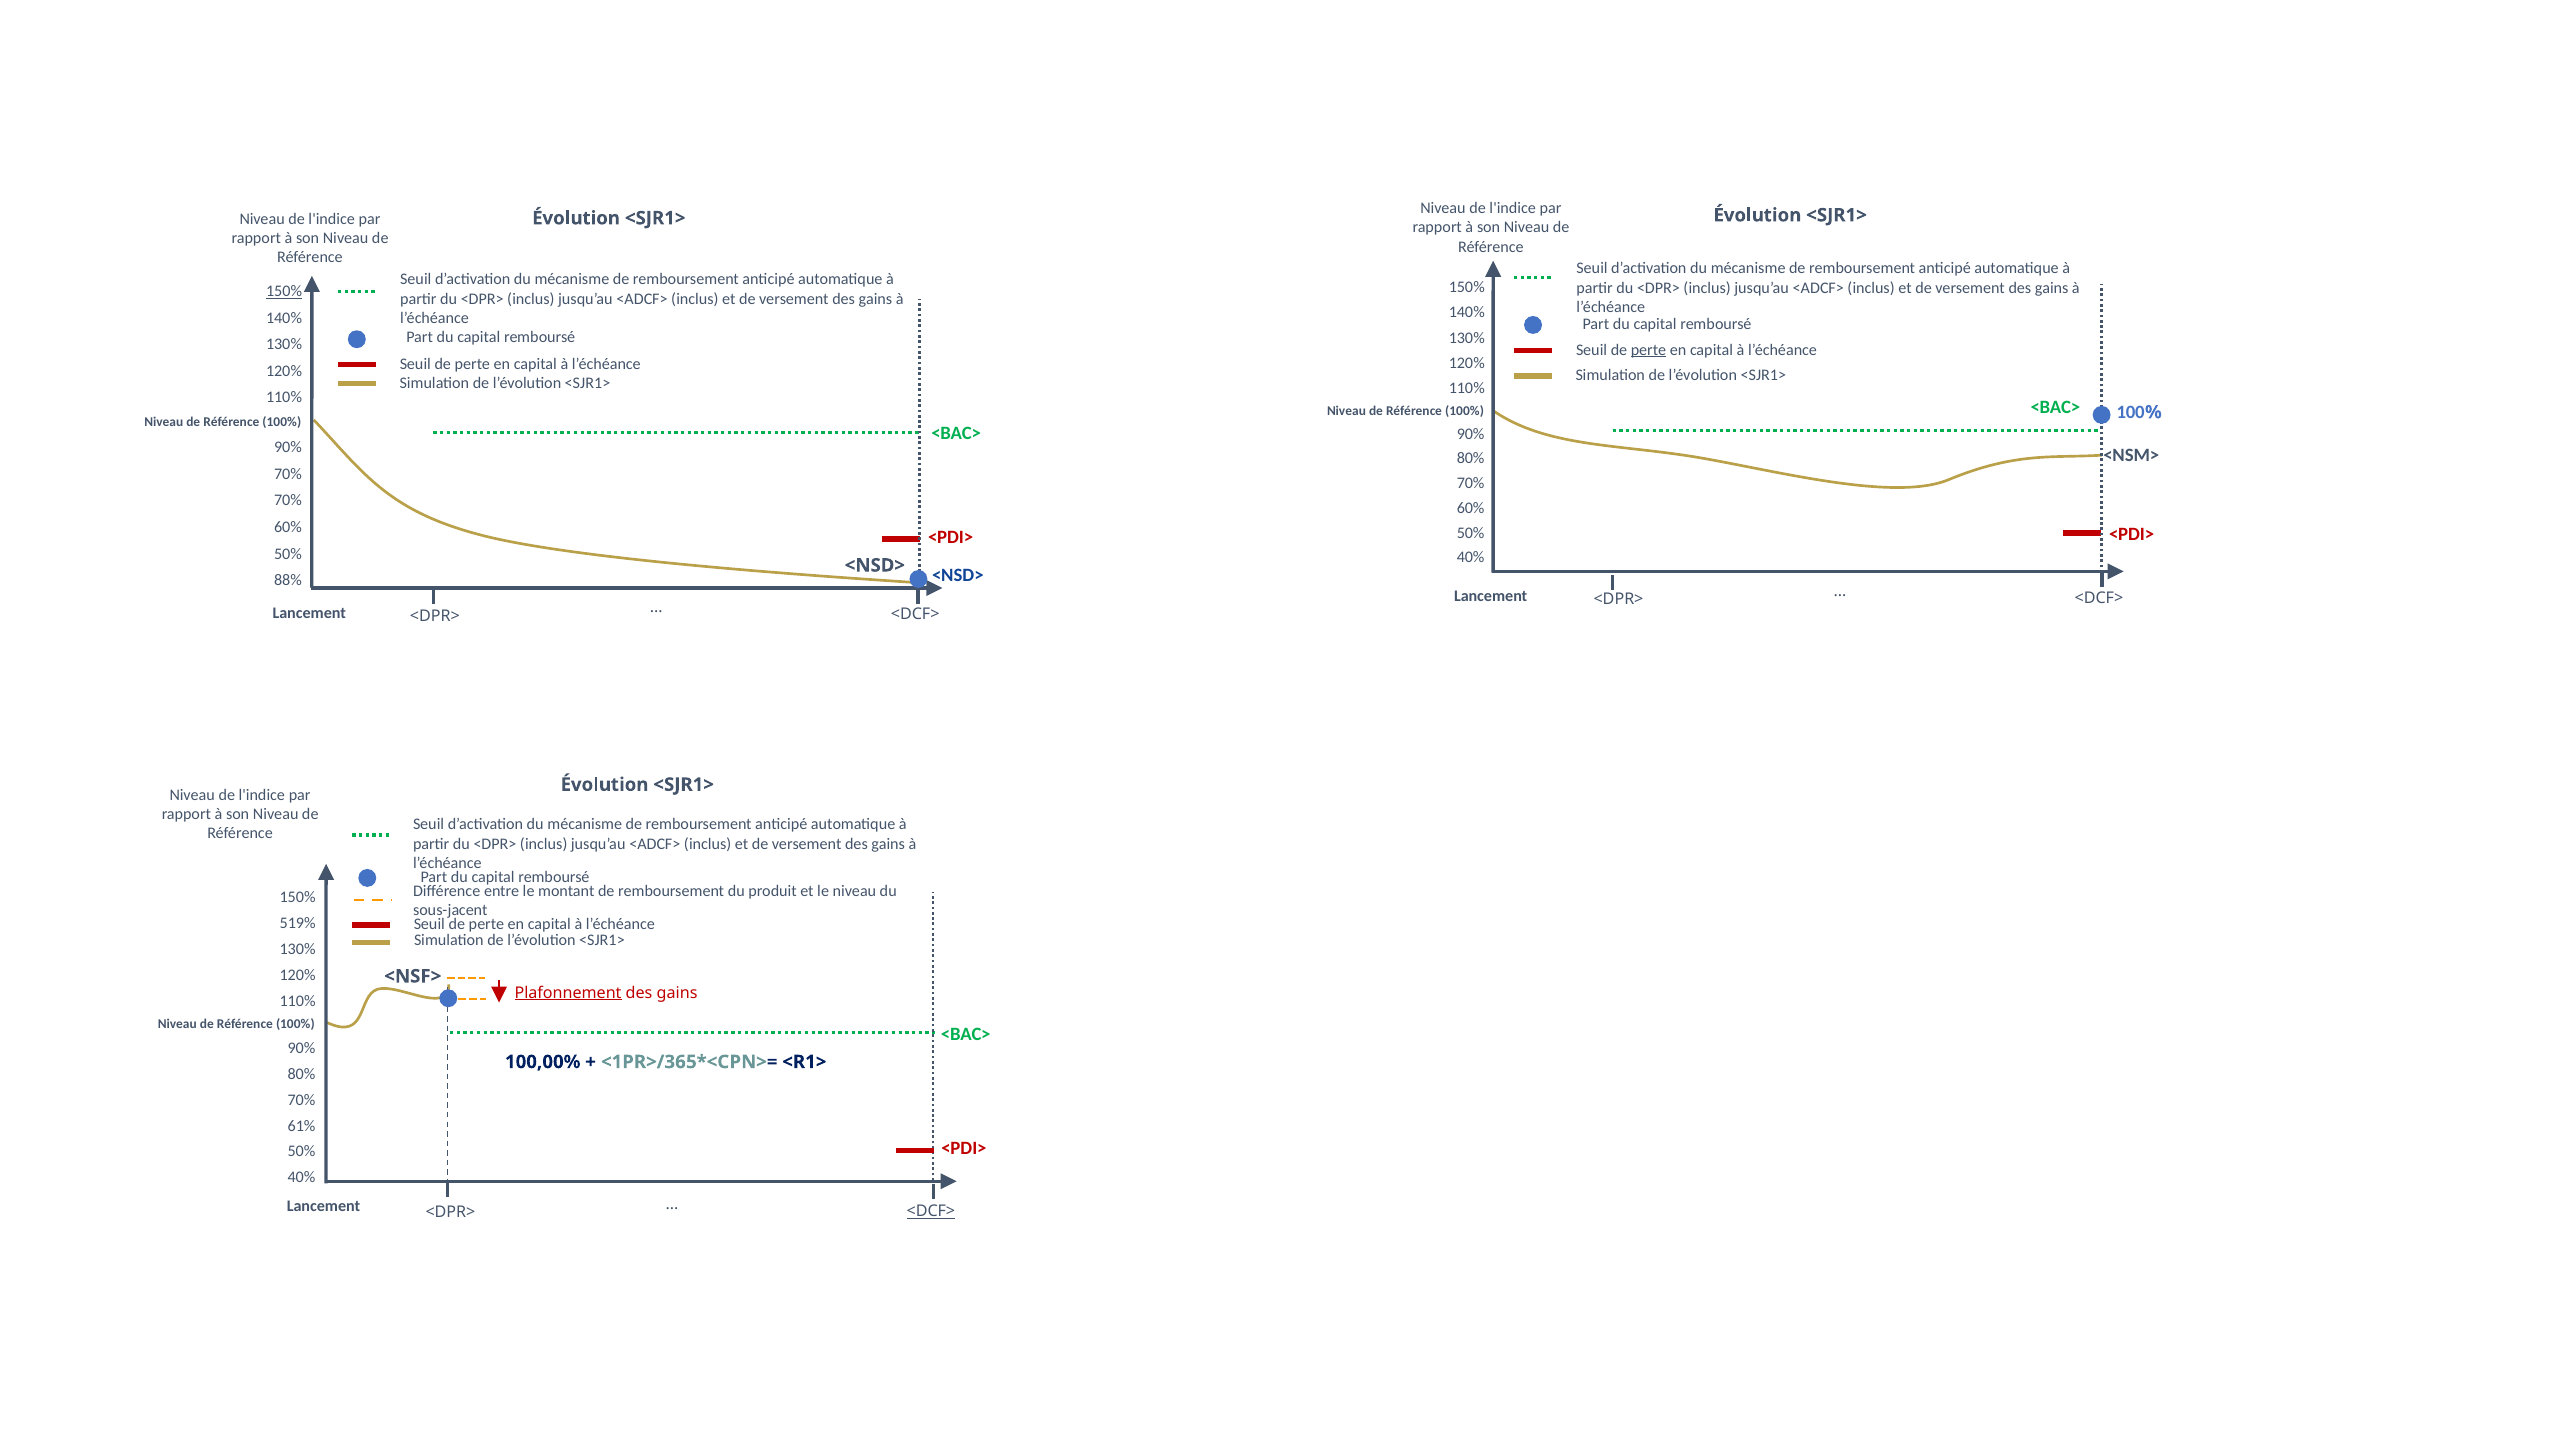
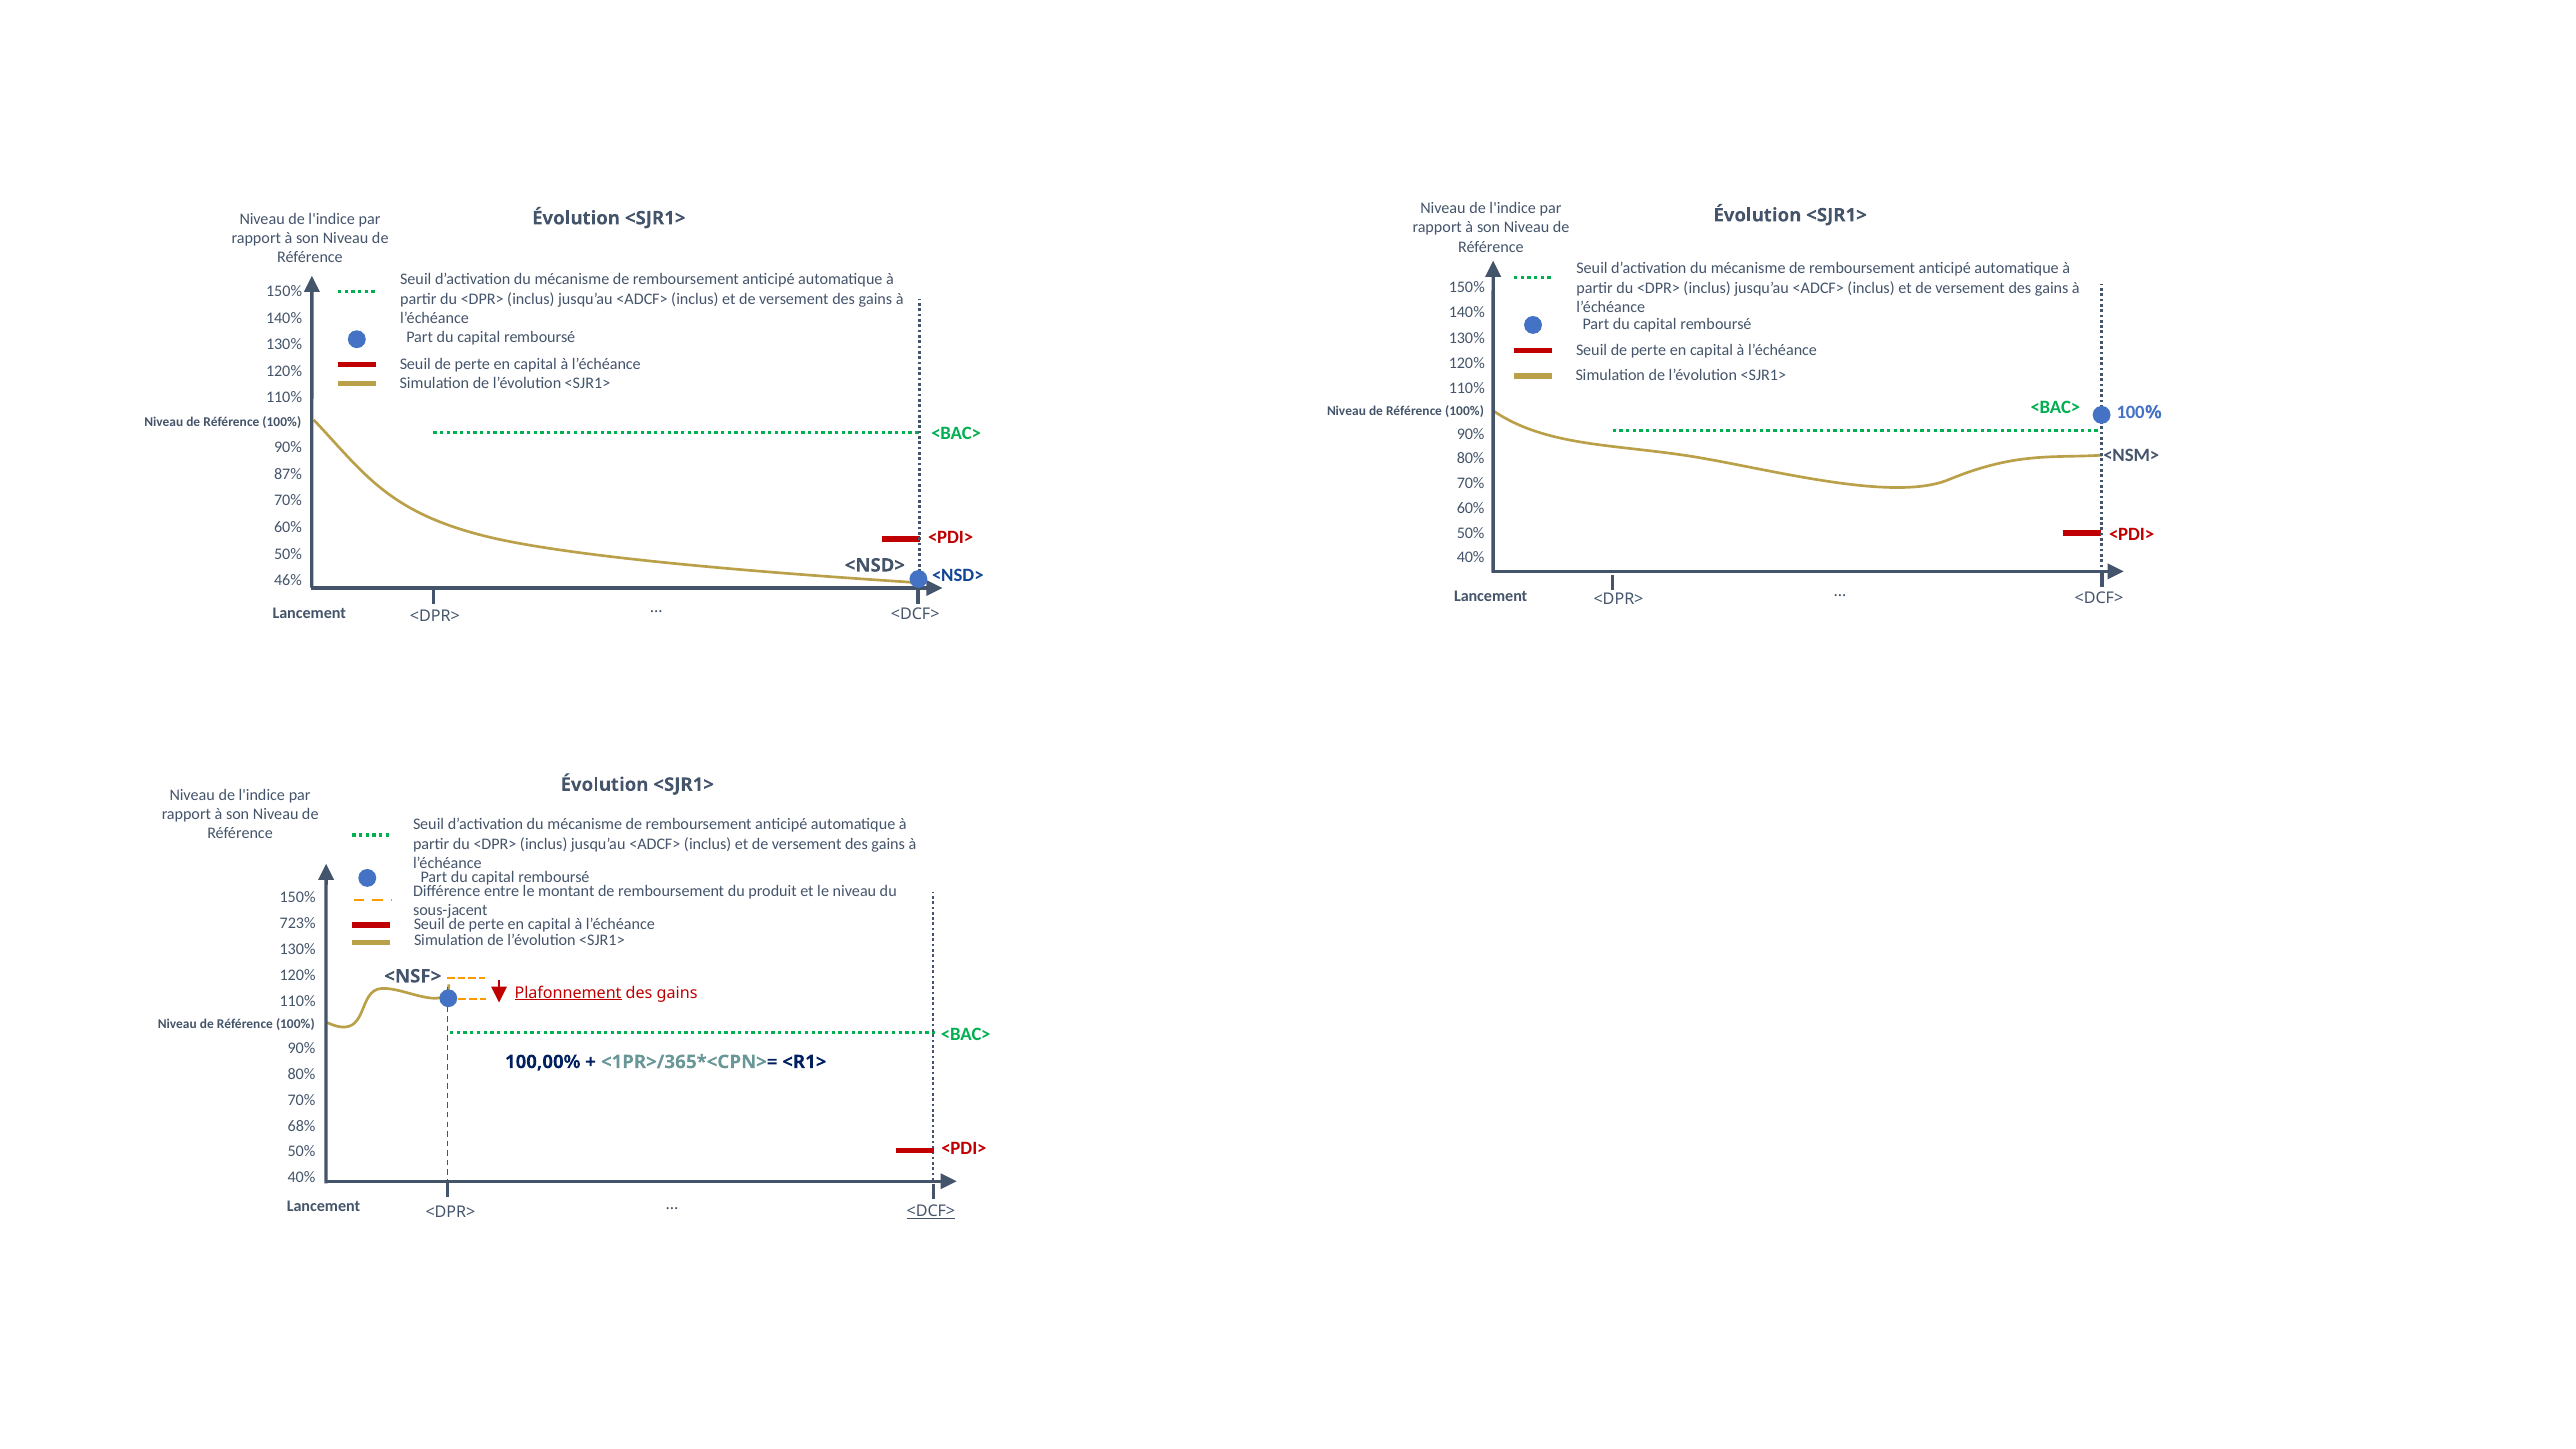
150% underline: present -> none (284, 291)
perte underline: present -> none (1649, 350)
70%: 70% -> 87% (288, 474)
88%: 88% -> 46% (288, 580)
519%: 519% -> 723% (298, 923)
61%: 61% -> 68% (302, 1126)
